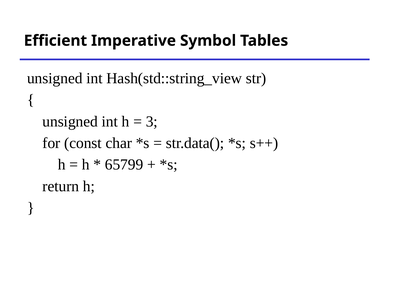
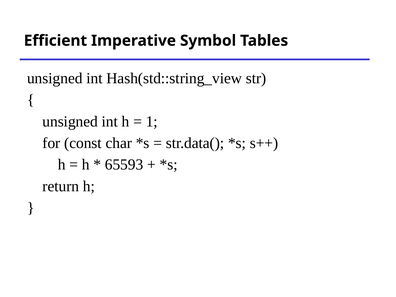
3: 3 -> 1 (152, 121)
65799: 65799 -> 65593 (124, 165)
